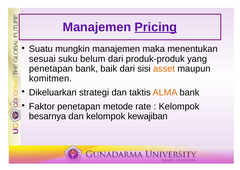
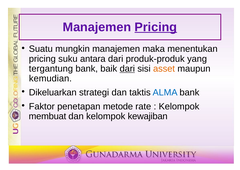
sesuai: sesuai -> pricing (42, 59)
belum: belum -> antara (93, 59)
penetapan: penetapan -> tergantung (51, 69)
dari underline: none -> present (127, 69)
komitmen: komitmen -> kemudian (50, 78)
ALMA colour: orange -> blue (165, 92)
besarnya: besarnya -> membuat (47, 116)
